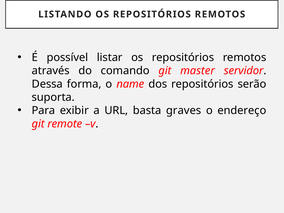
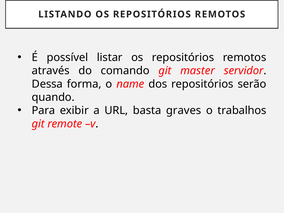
suporta: suporta -> quando (53, 97)
endereço: endereço -> trabalhos (242, 111)
